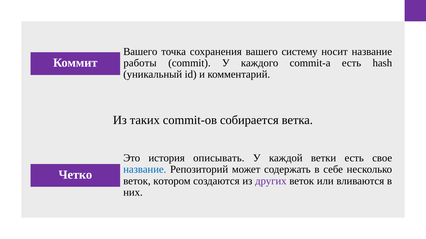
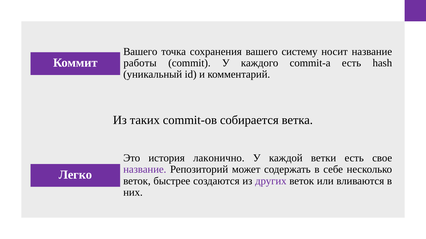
описывать: описывать -> лаконично (219, 158)
название colour: blue -> purple (145, 170)
Четко: Четко -> Легко (75, 175)
котором: котором -> быстрее (172, 181)
